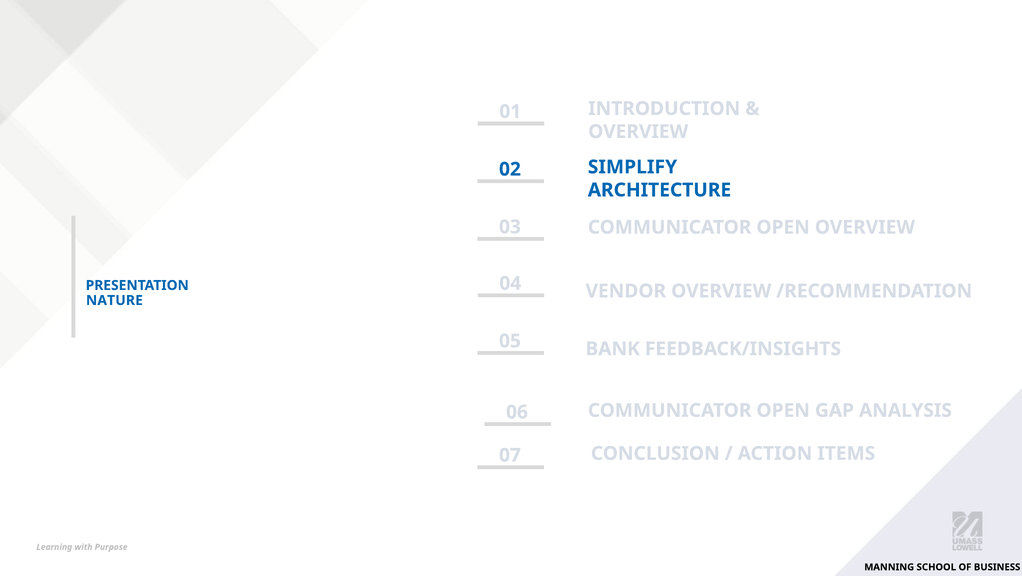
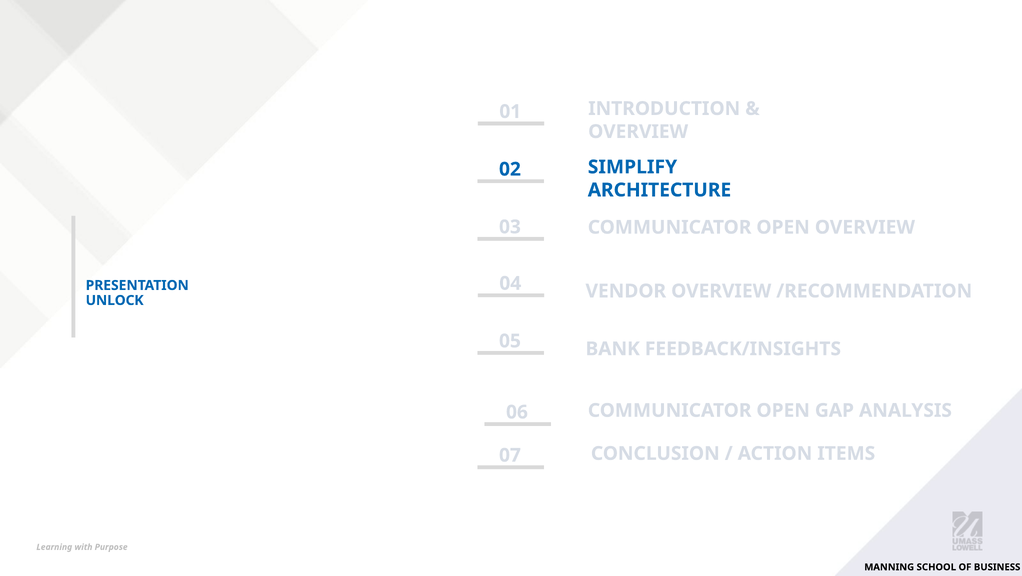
NATURE: NATURE -> UNLOCK (115, 301)
